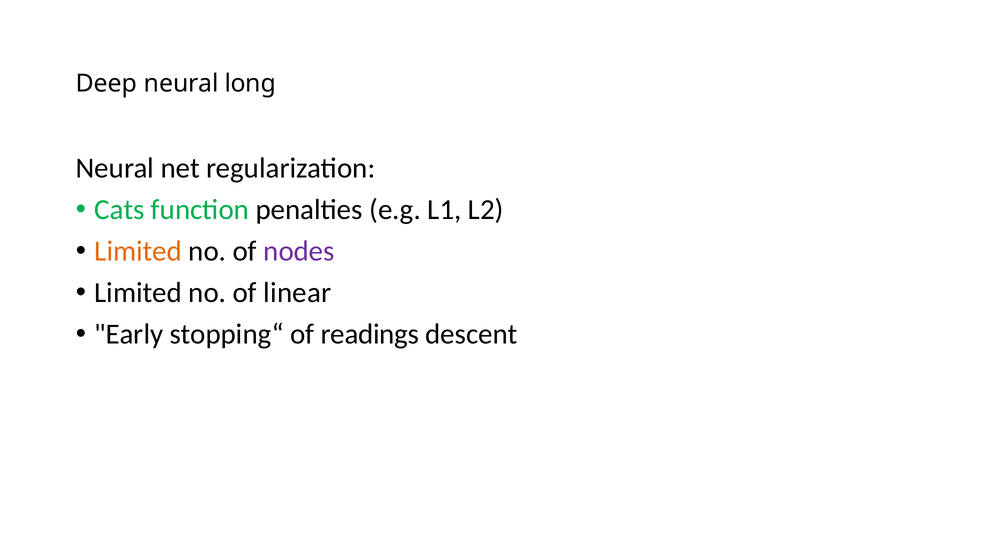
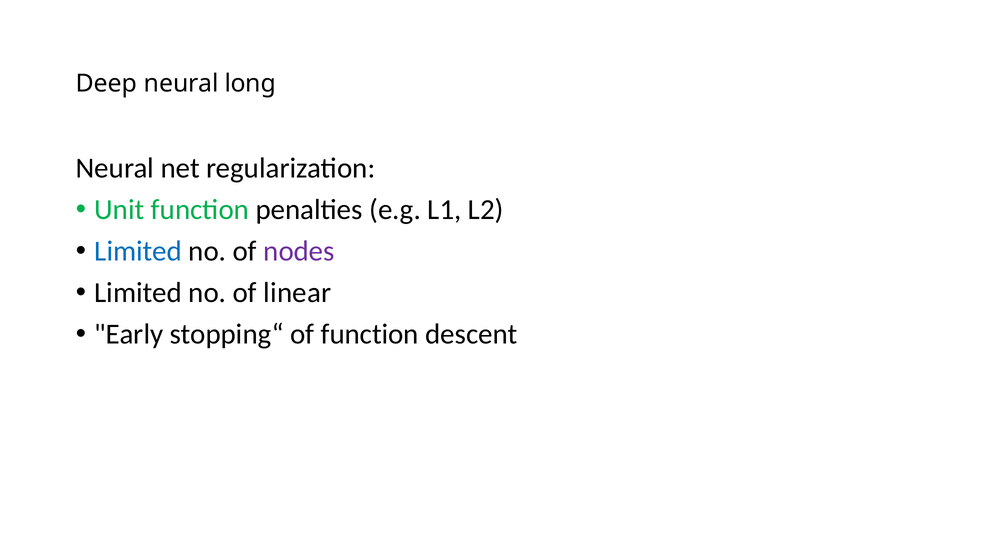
Cats: Cats -> Unit (119, 210)
Limited colour: orange -> blue (138, 251)
of readings: readings -> function (370, 334)
